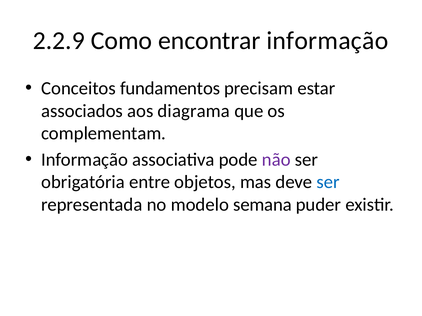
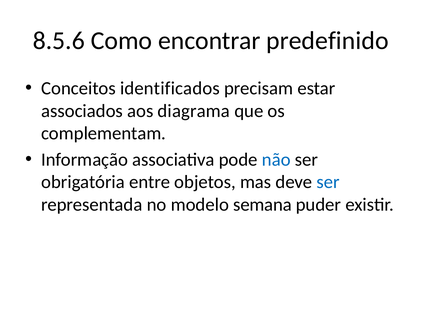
2.2.9: 2.2.9 -> 8.5.6 (59, 41)
encontrar informação: informação -> predefinido (327, 41)
fundamentos: fundamentos -> identificados (170, 89)
não colour: purple -> blue (276, 160)
